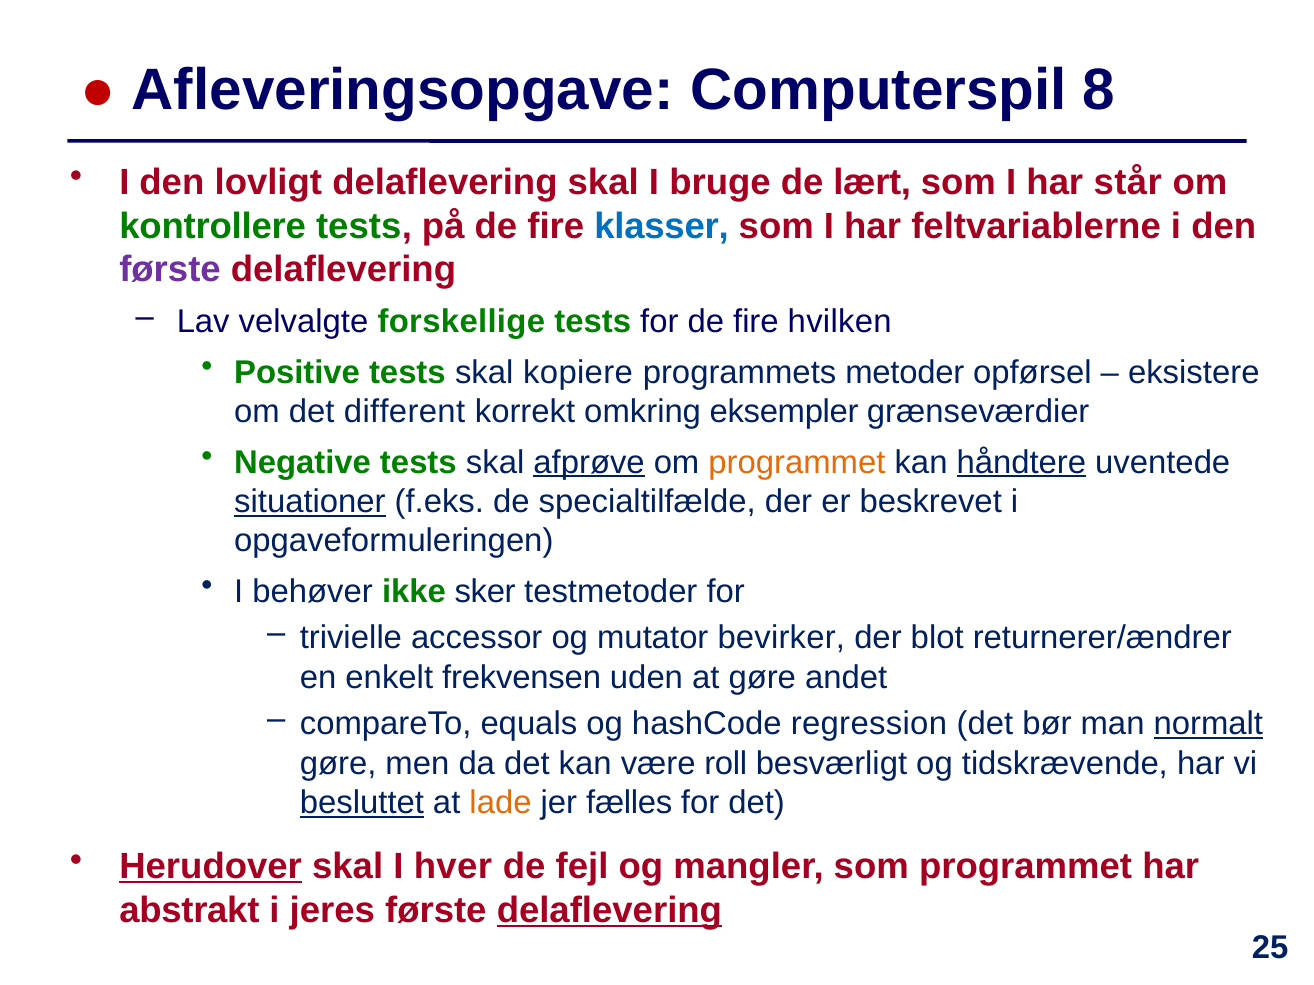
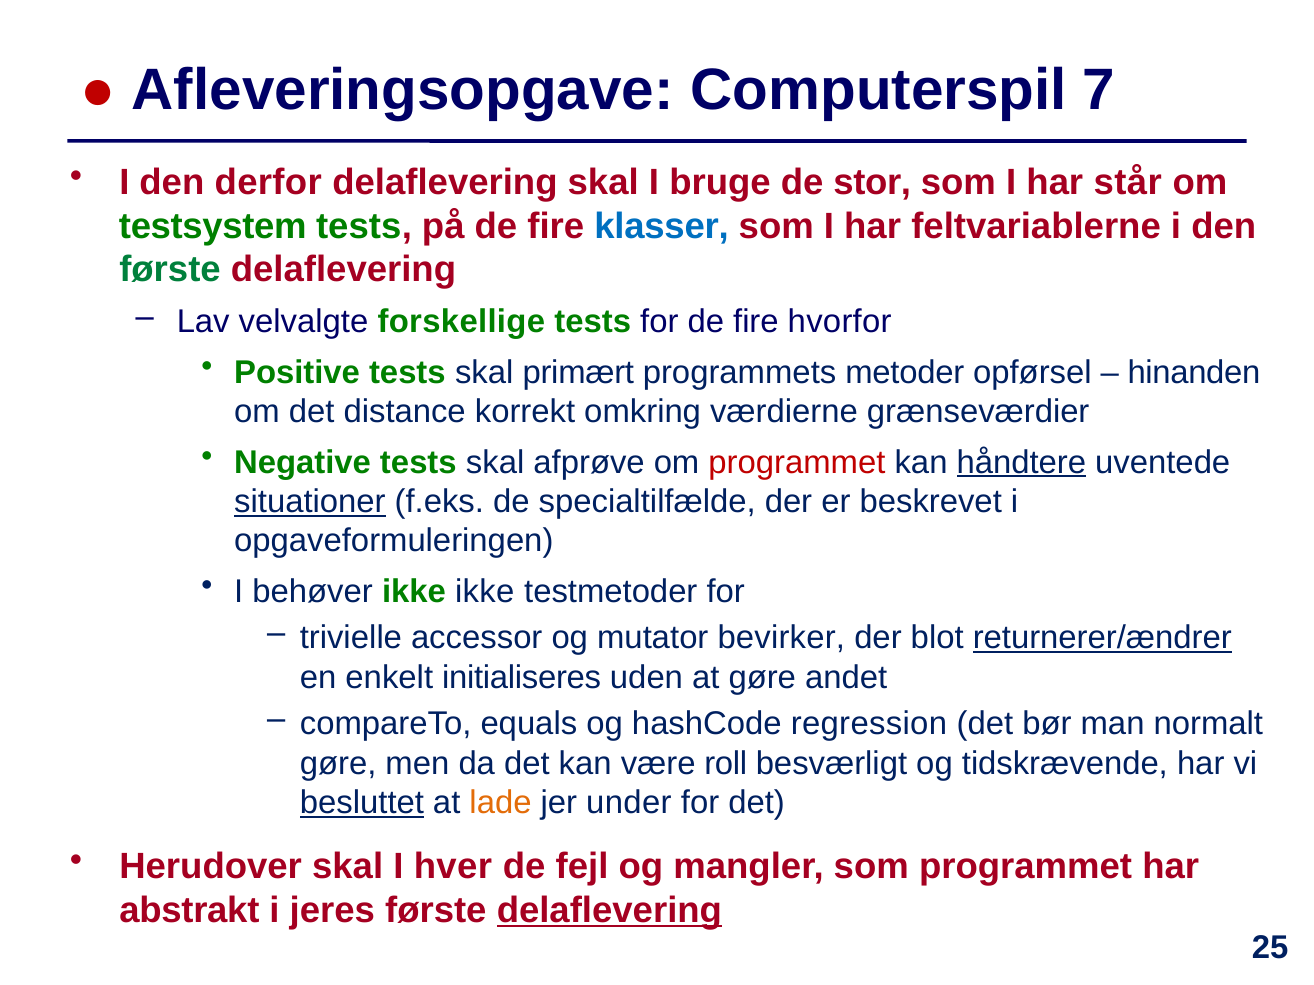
8: 8 -> 7 (1099, 91)
lovligt: lovligt -> derfor (268, 182)
lært: lært -> stor (872, 182)
kontrollere: kontrollere -> testsystem (213, 226)
første colour: purple -> green (170, 270)
hvilken: hvilken -> hvorfor (840, 322)
kopiere: kopiere -> primært (578, 373)
eksistere: eksistere -> hinanden (1194, 373)
different: different -> distance (405, 412)
eksempler: eksempler -> værdierne (784, 412)
afprøve underline: present -> none (589, 462)
programmet colour: orange -> red (797, 462)
ikke sker: sker -> ikke (485, 592)
returnerer/ændrer underline: none -> present (1102, 638)
frekvensen: frekvensen -> initialiseres (522, 678)
normalt underline: present -> none (1208, 724)
fælles: fælles -> under (629, 803)
Herudover underline: present -> none (211, 867)
